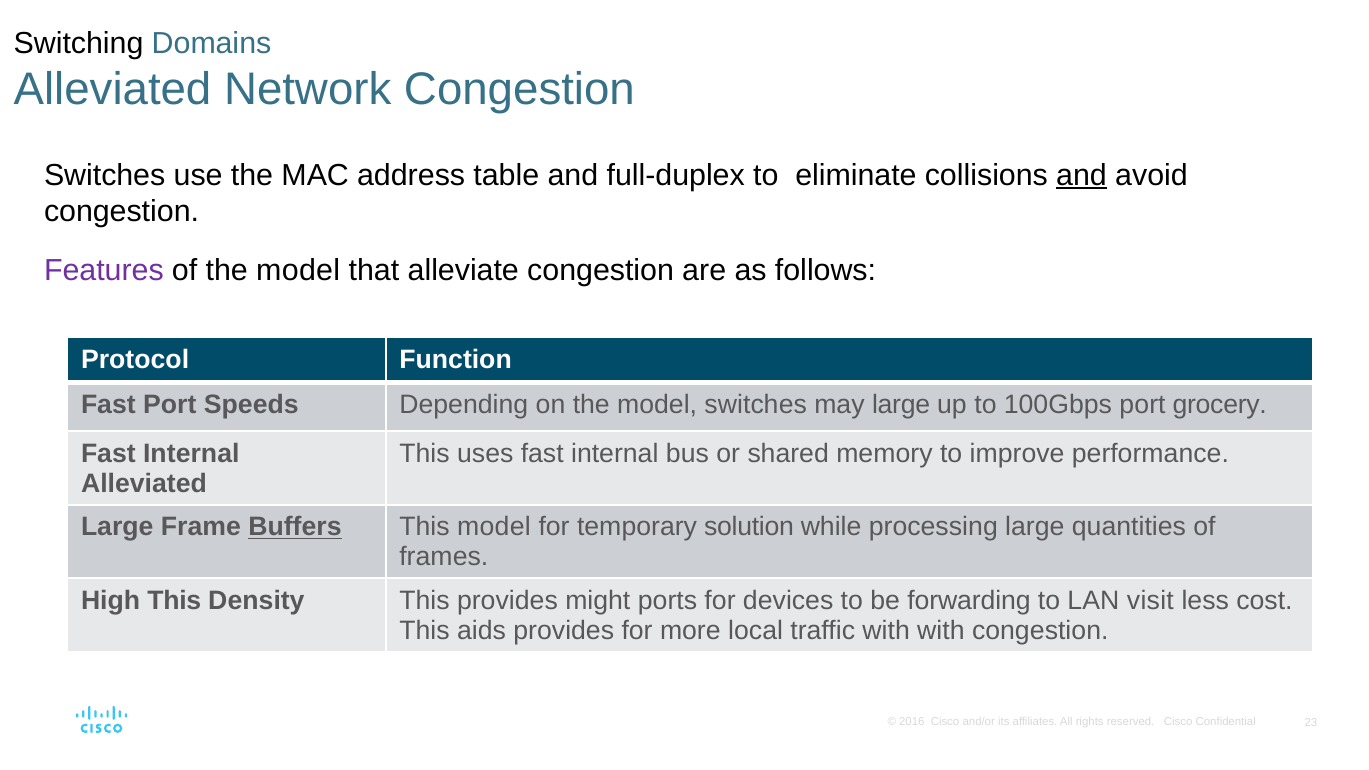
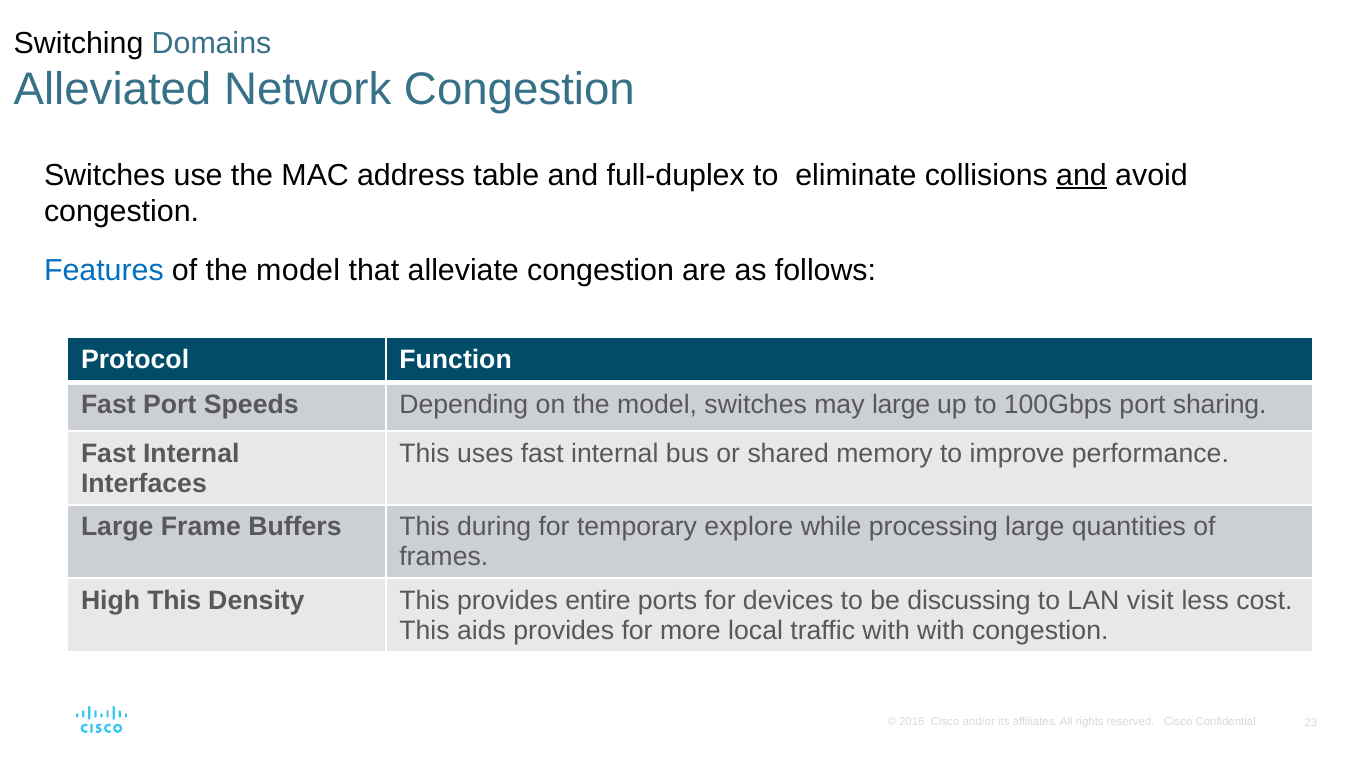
Features colour: purple -> blue (104, 271)
grocery: grocery -> sharing (1220, 405)
Alleviated: Alleviated -> Interfaces (144, 483)
Buffers underline: present -> none (295, 527)
This model: model -> during (494, 527)
solution: solution -> explore (749, 527)
might: might -> entire (598, 601)
forwarding: forwarding -> discussing (969, 601)
